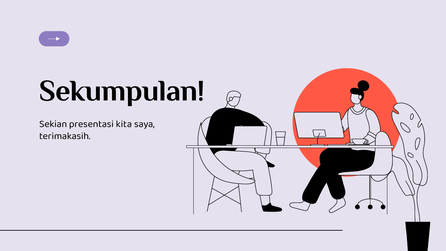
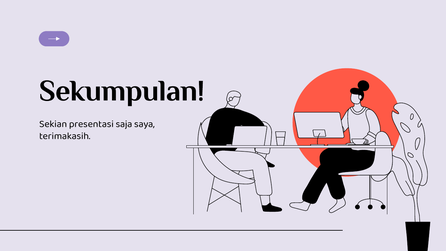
kita: kita -> saja (124, 124)
